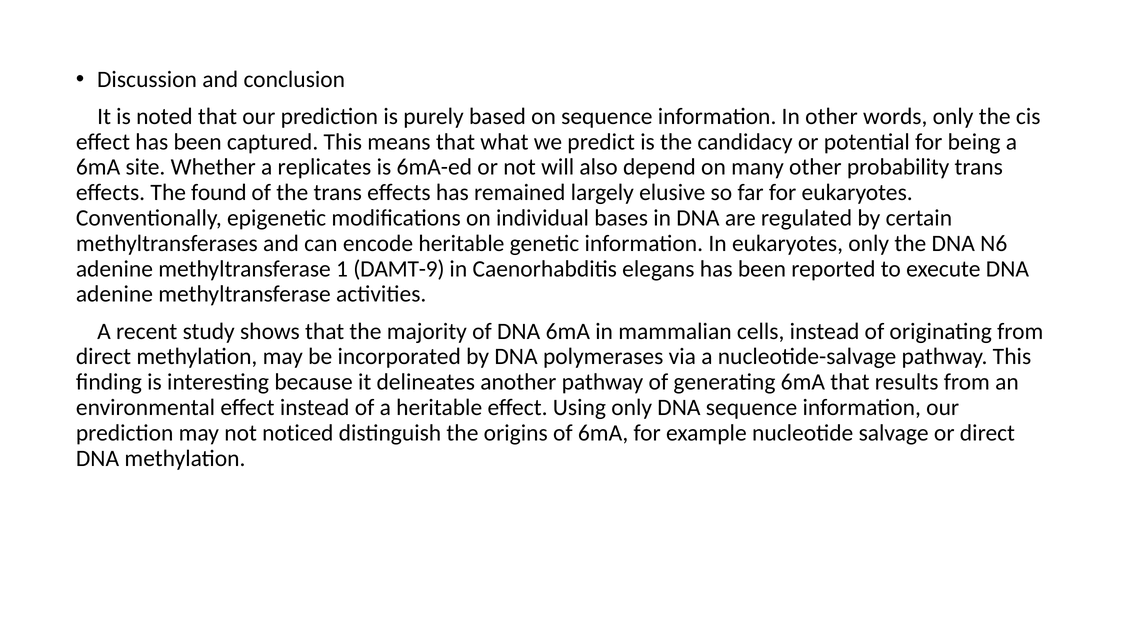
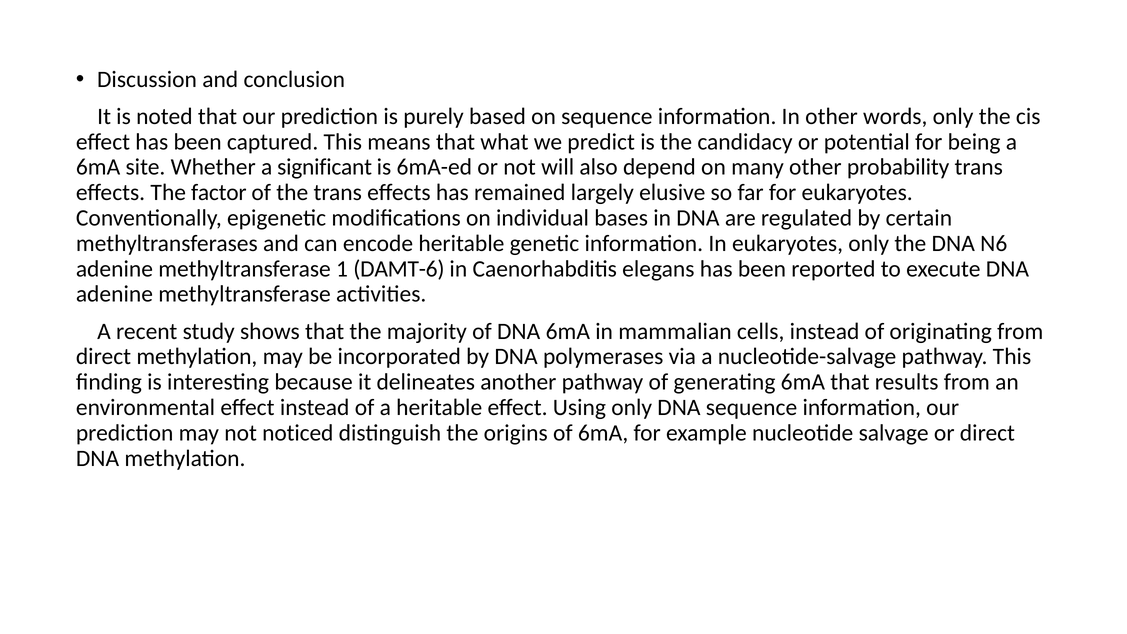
replicates: replicates -> significant (325, 167)
found: found -> factor (219, 193)
DAMT-9: DAMT-9 -> DAMT-6 (399, 269)
